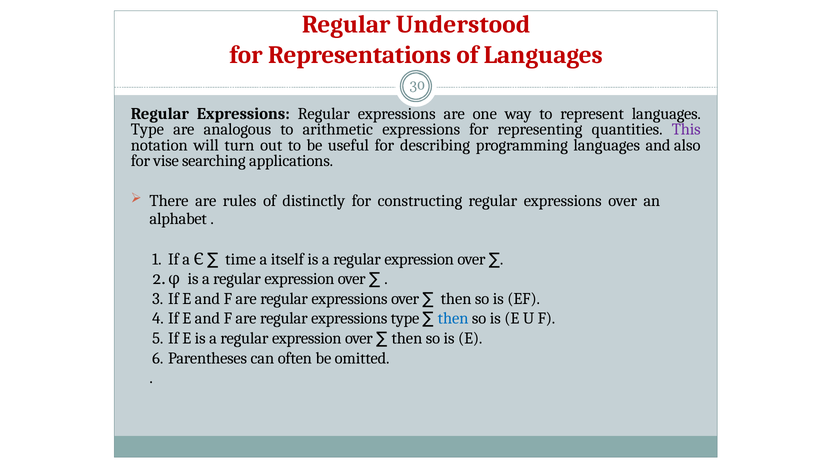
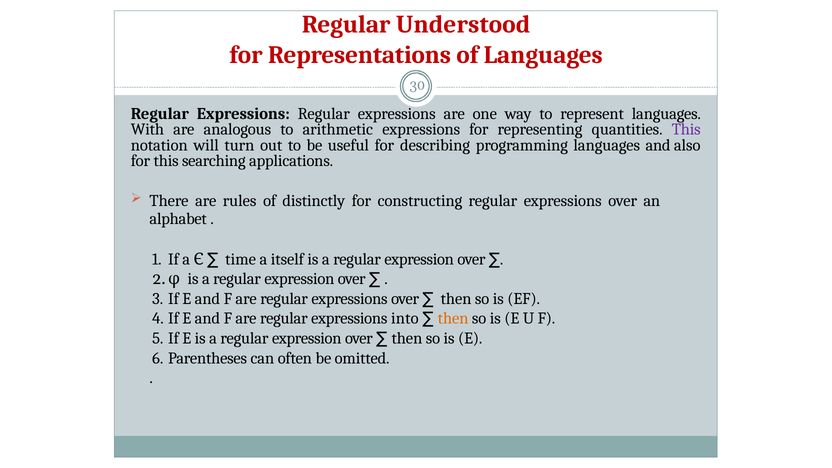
Type: Type -> With (147, 129)
for vise: vise -> this (166, 161)
expressions type: type -> into (405, 319)
then colour: blue -> orange (453, 319)
